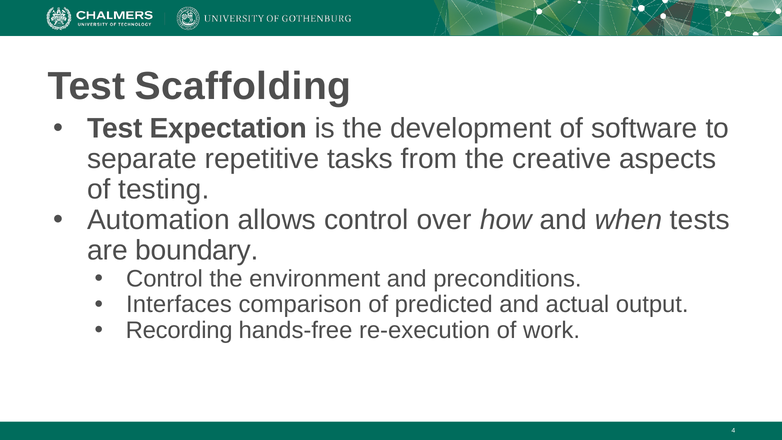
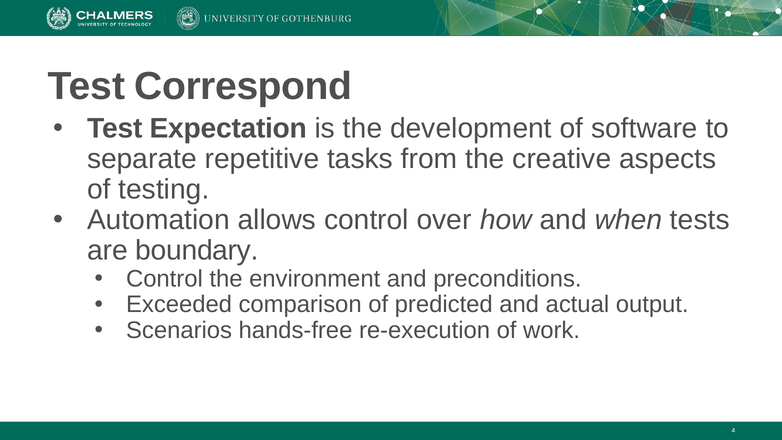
Scaffolding: Scaffolding -> Correspond (243, 86)
Interfaces: Interfaces -> Exceeded (179, 305)
Recording: Recording -> Scenarios (179, 330)
